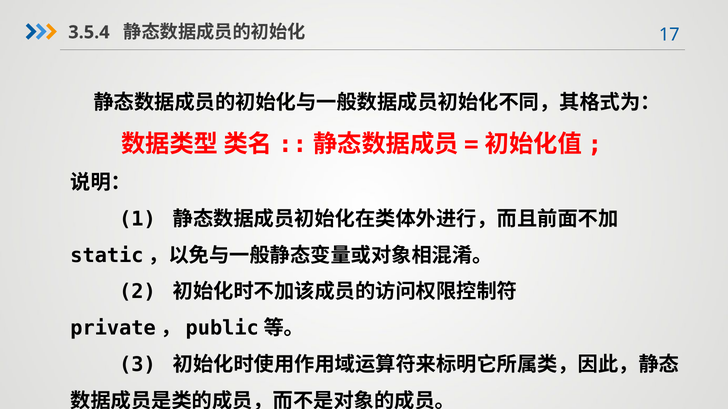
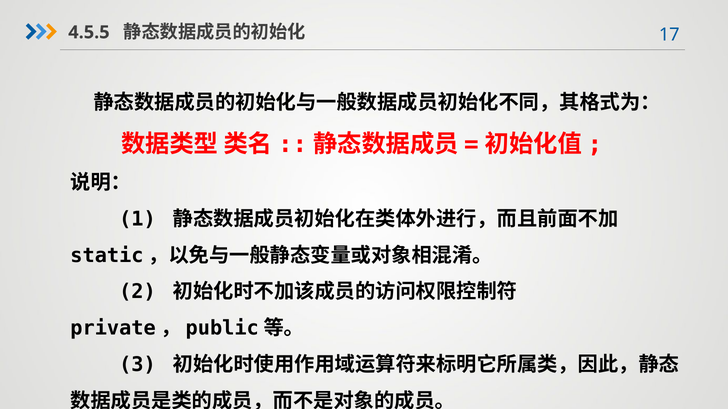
3.5.4: 3.5.4 -> 4.5.5 (89, 32)
